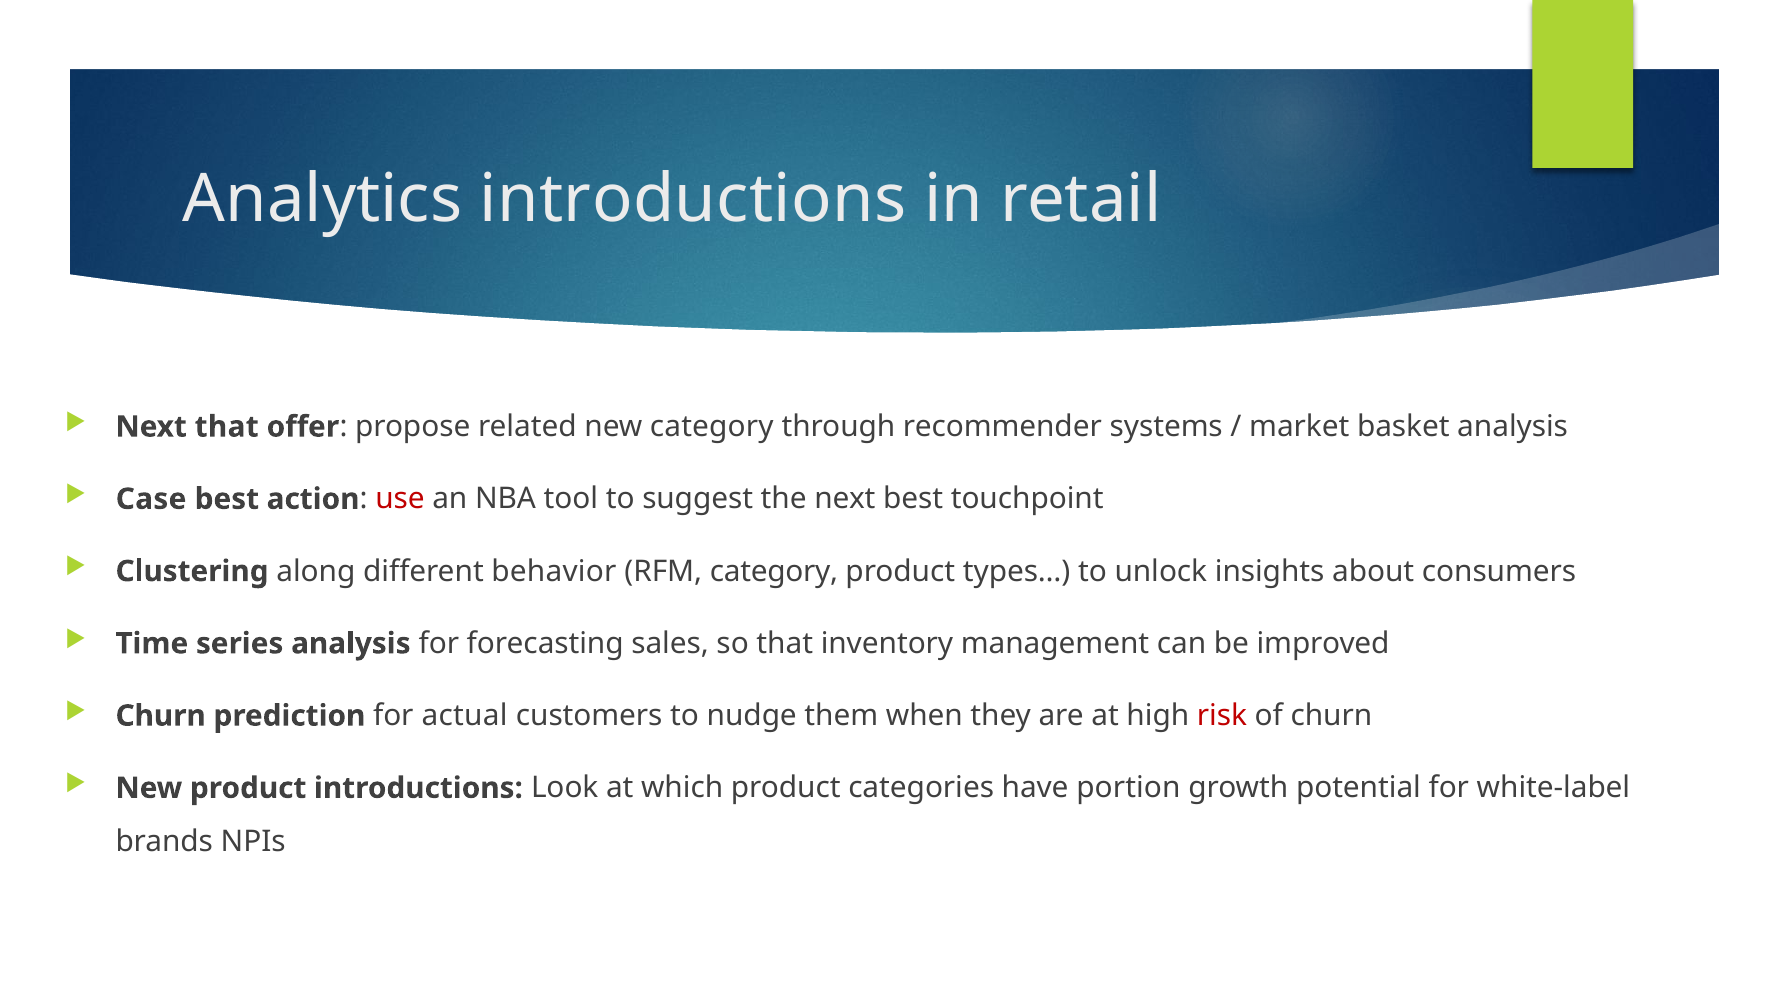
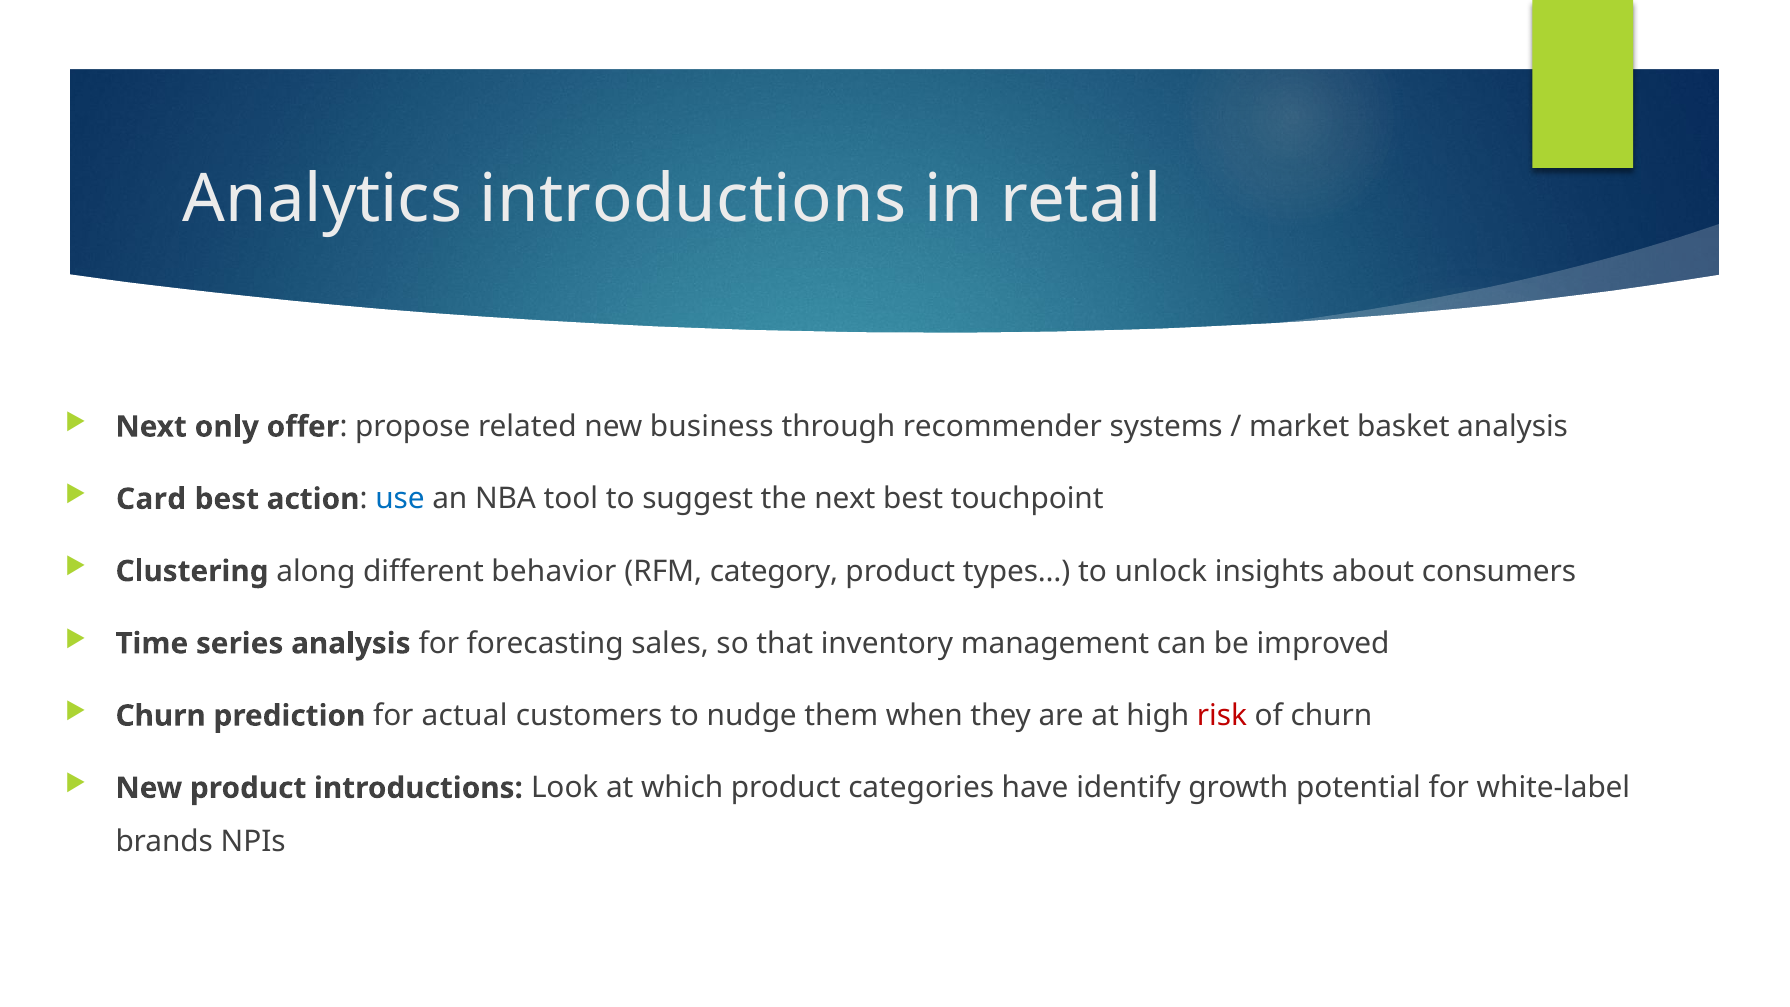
Next that: that -> only (227, 427)
new category: category -> business (712, 427)
Case: Case -> Card (151, 499)
use colour: red -> blue (400, 499)
portion: portion -> identify (1129, 788)
